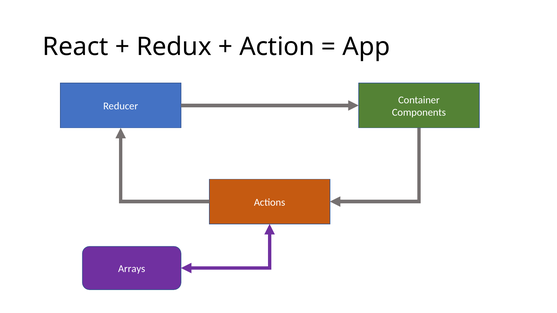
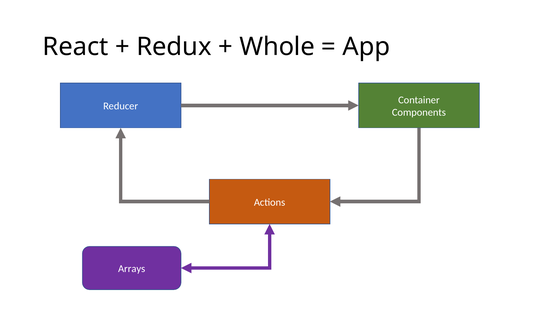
Action: Action -> Whole (277, 47)
